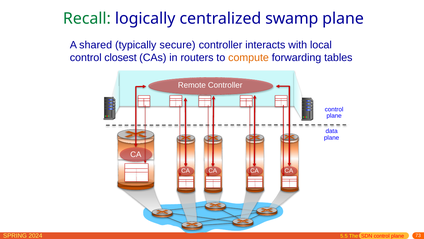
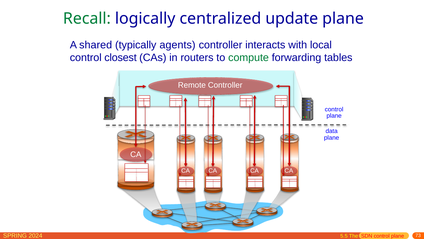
swamp: swamp -> update (292, 19)
secure: secure -> agents (178, 45)
compute colour: orange -> green (249, 58)
